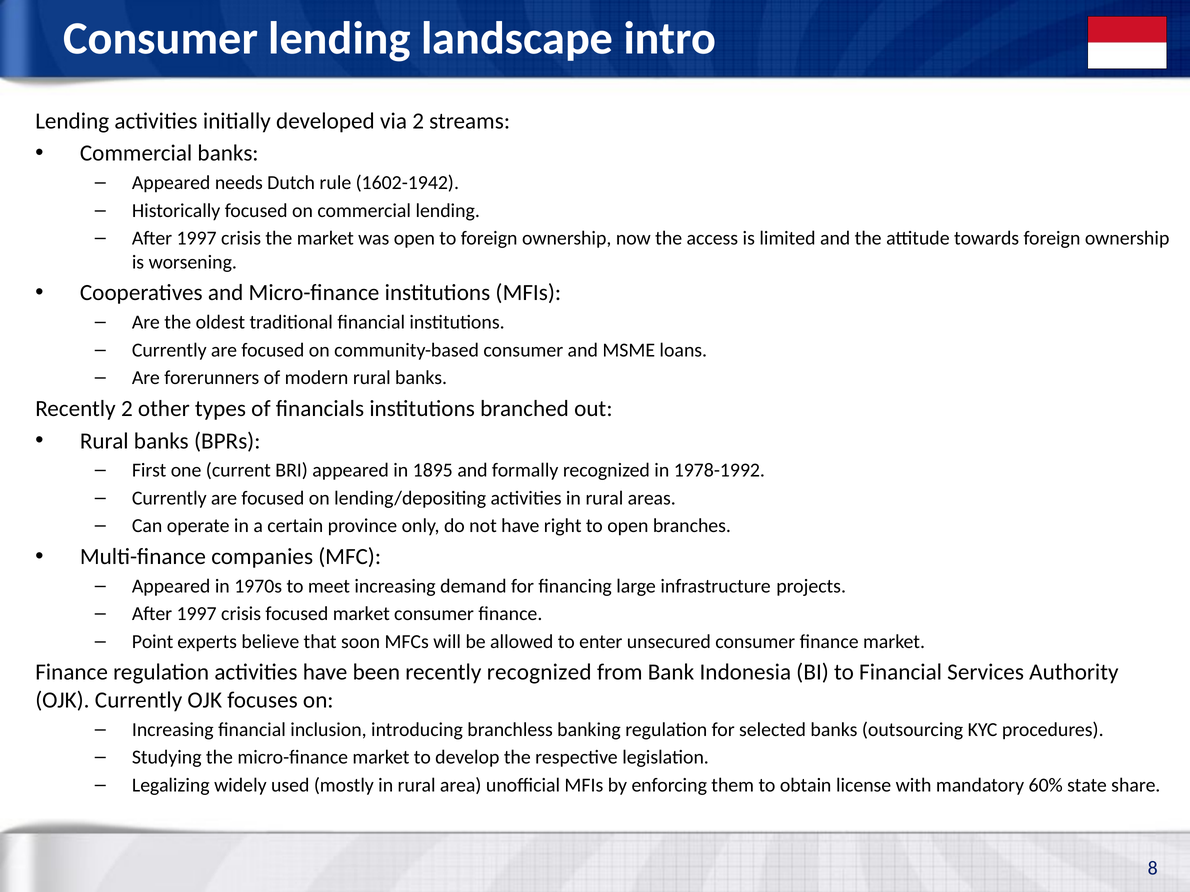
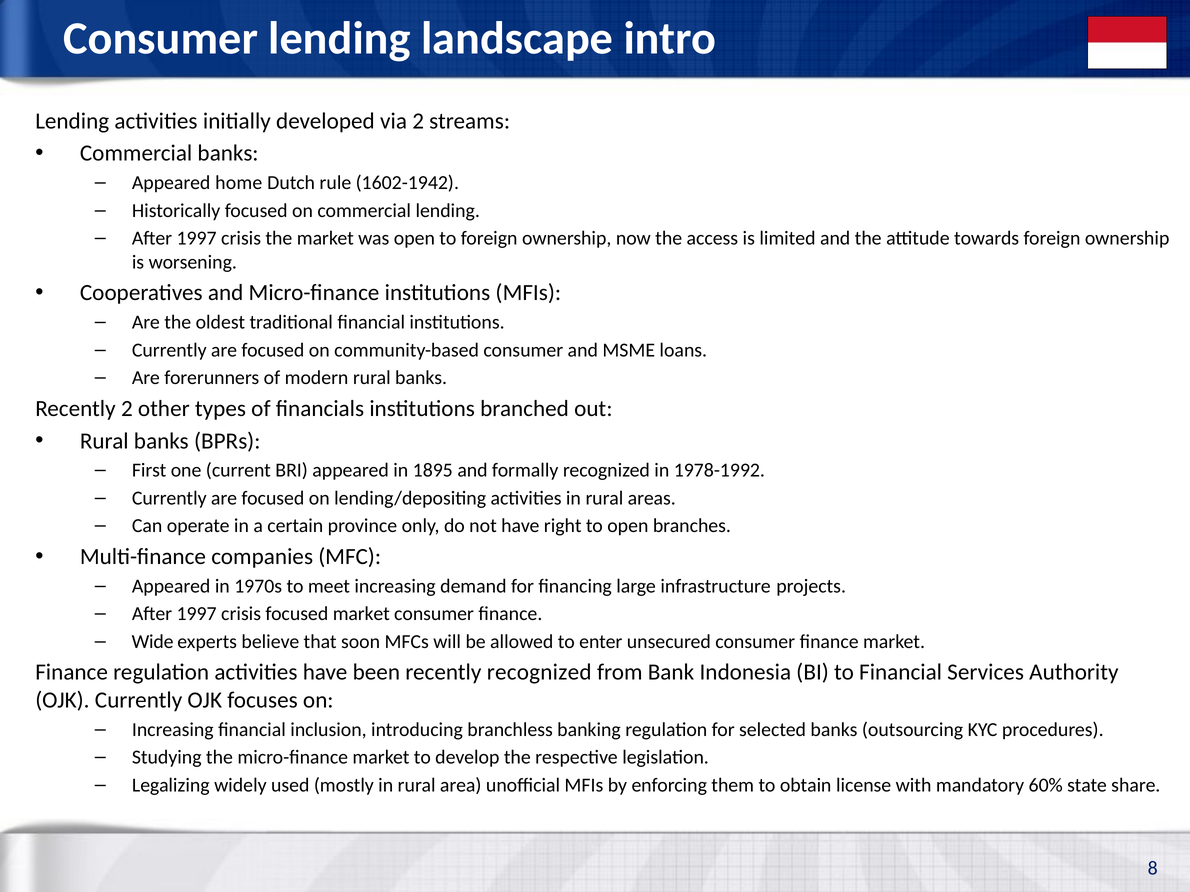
needs: needs -> home (239, 183)
Point: Point -> Wide (153, 642)
